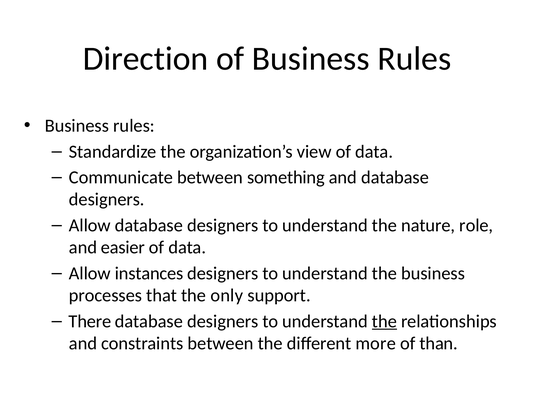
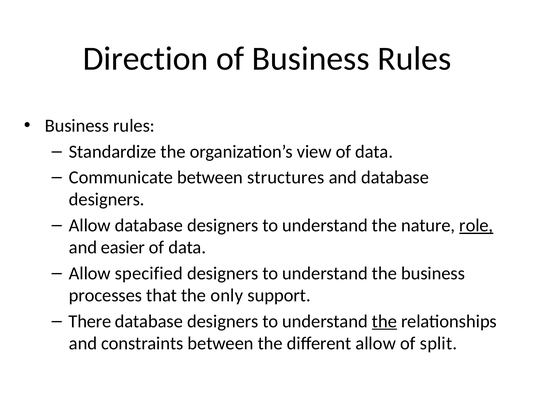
something: something -> structures (286, 177)
role underline: none -> present (476, 225)
instances: instances -> specified (149, 273)
different more: more -> allow (376, 343)
than: than -> split (438, 343)
